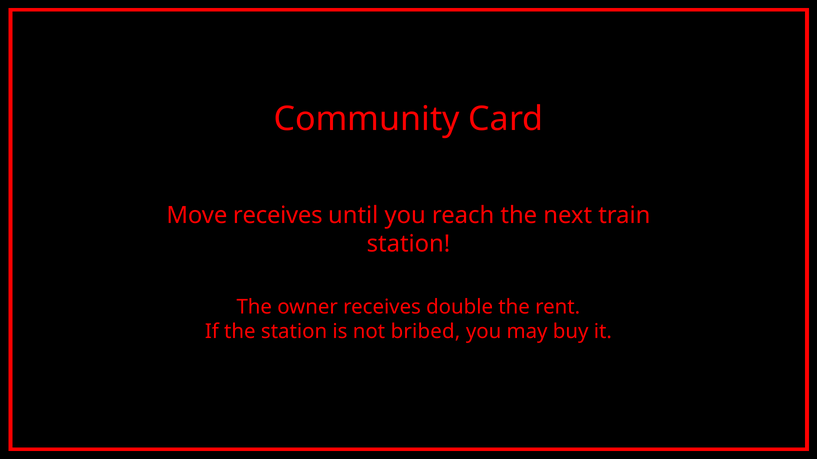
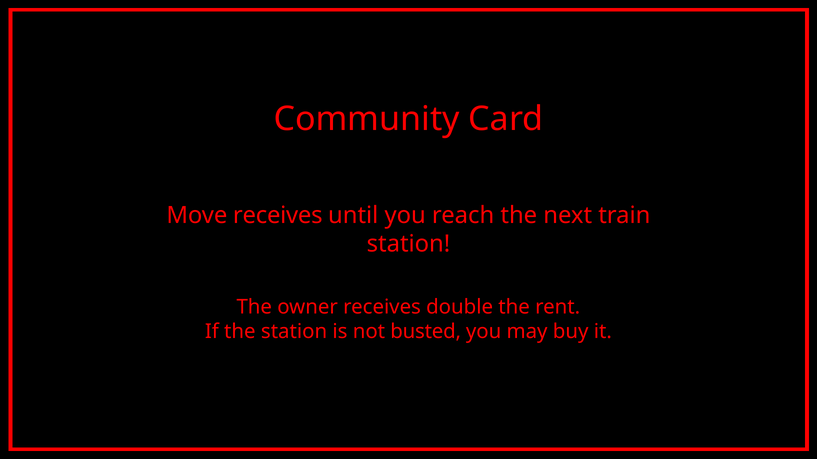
bribed: bribed -> busted (426, 332)
